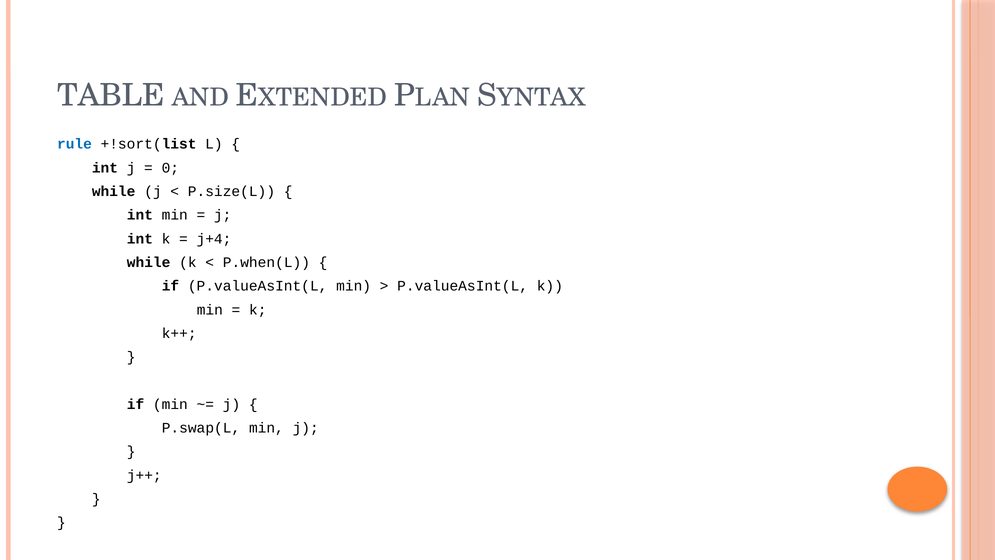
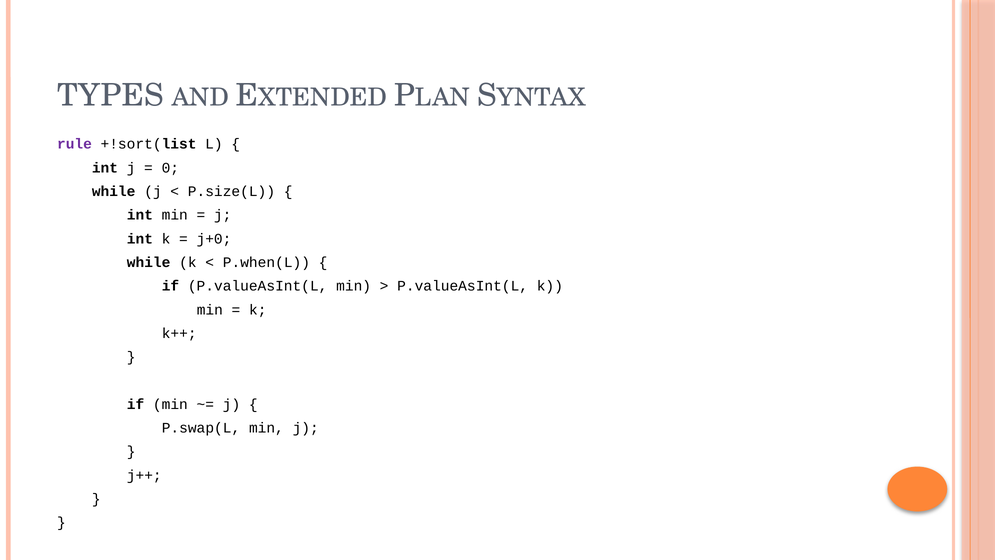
TABLE: TABLE -> TYPES (111, 96)
rule colour: blue -> purple (74, 144)
j+4: j+4 -> j+0 (214, 239)
